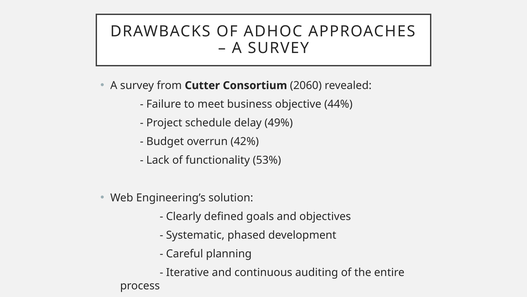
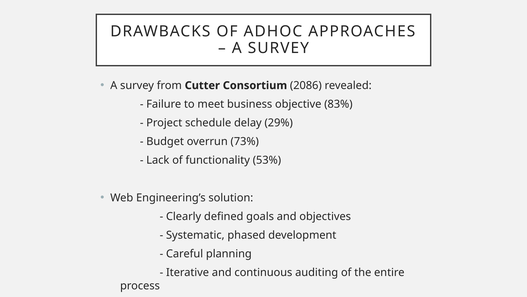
2060: 2060 -> 2086 (306, 85)
44%: 44% -> 83% (338, 104)
49%: 49% -> 29% (279, 123)
42%: 42% -> 73% (245, 141)
